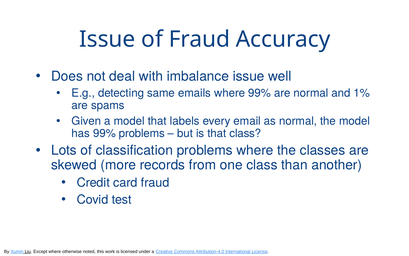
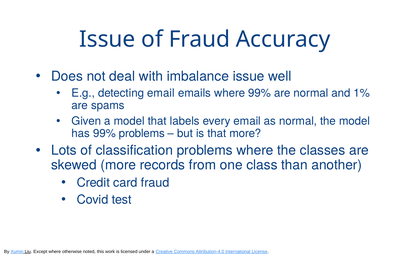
detecting same: same -> email (161, 93)
that class: class -> more (245, 133)
